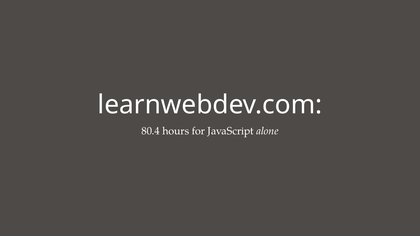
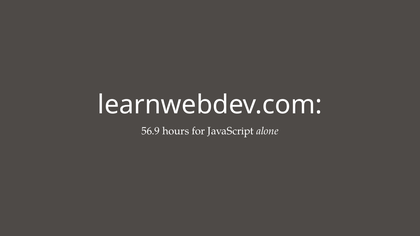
80.4: 80.4 -> 56.9 (151, 131)
